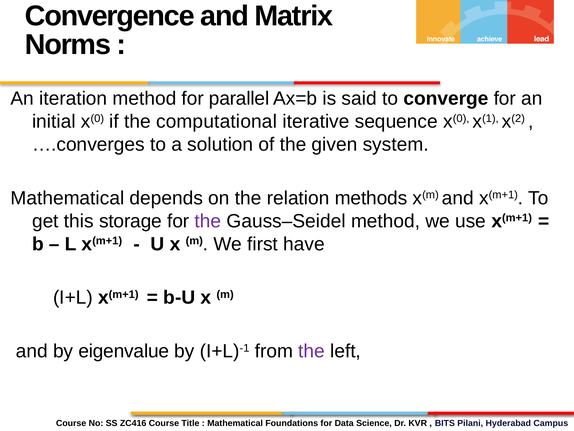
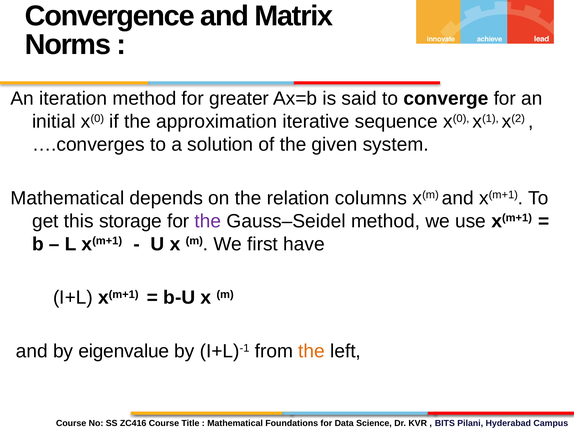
parallel: parallel -> greater (239, 98)
computational: computational -> approximation (217, 121)
methods: methods -> columns (371, 198)
the colour: purple -> orange (312, 351)
